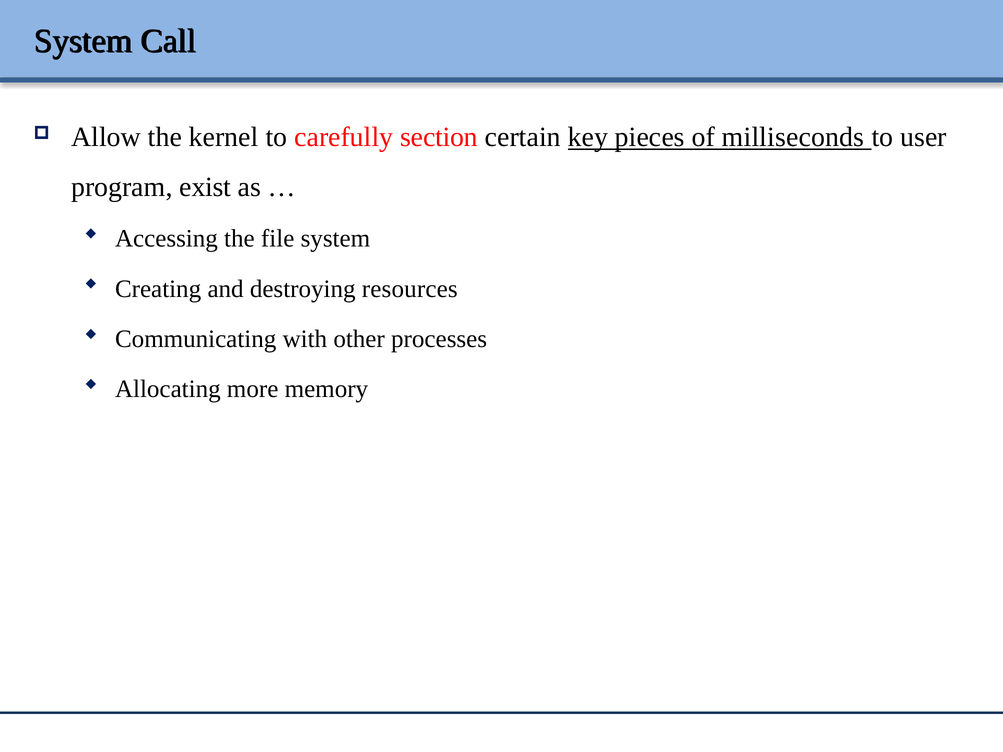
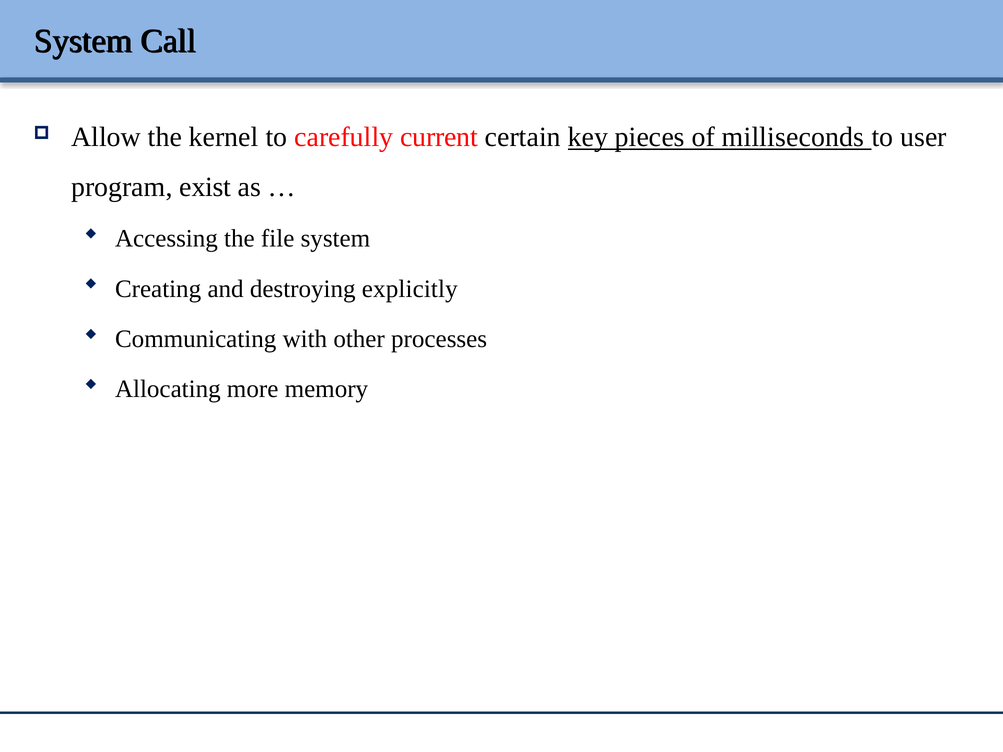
section: section -> current (439, 137)
resources: resources -> explicitly (410, 289)
